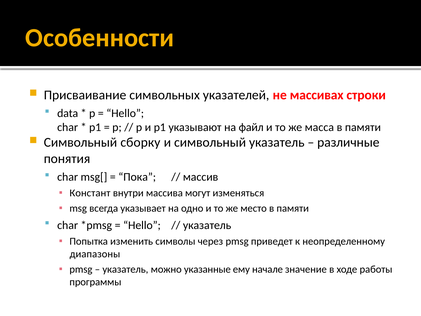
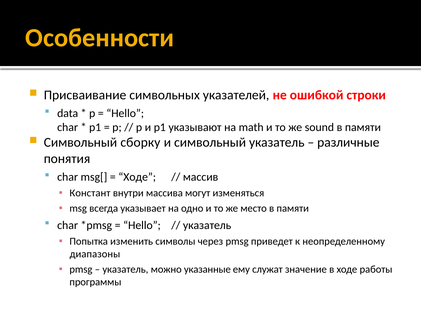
массивах: массивах -> ошибкой (317, 95)
файл: файл -> math (251, 127)
масса: масса -> sound (319, 127)
Пока: Пока -> Ходе (137, 177)
начале: начале -> служат (267, 269)
